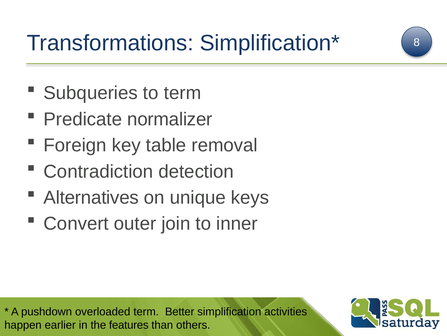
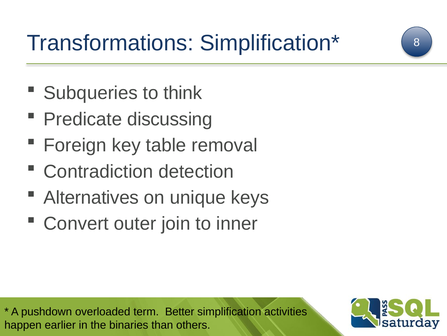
to term: term -> think (183, 93)
normalizer: normalizer -> discussing (170, 119)
features: features -> binaries (129, 325)
